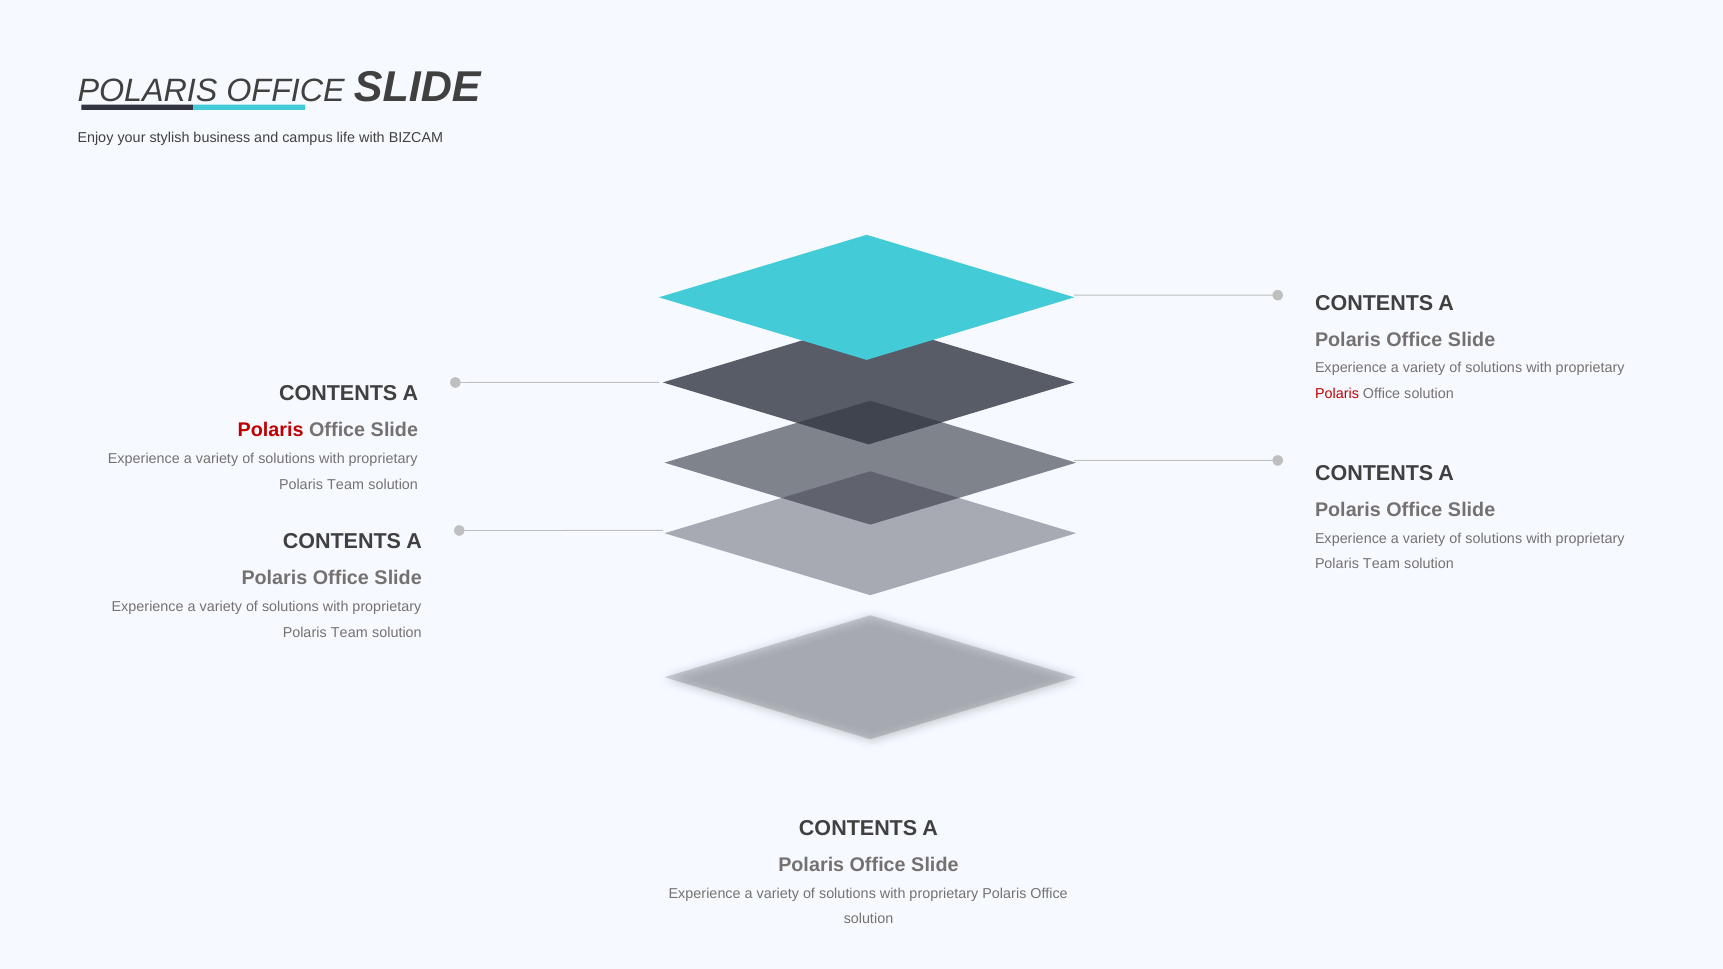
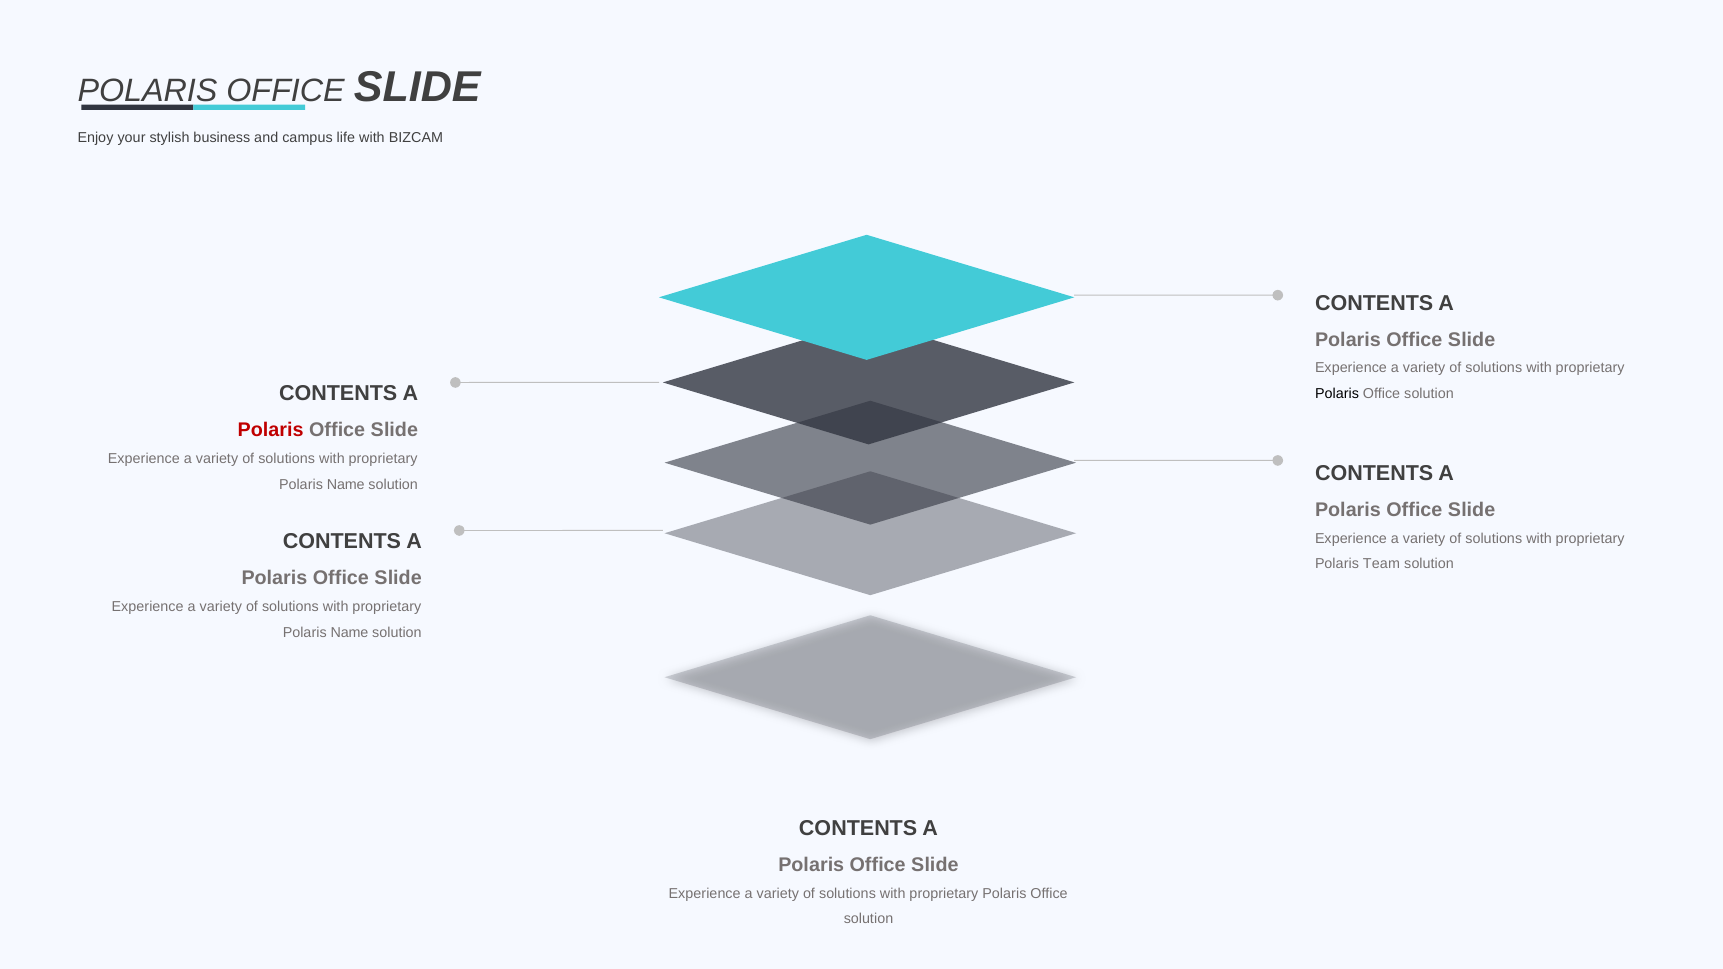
Polaris colour: red -> black (1337, 394)
Team: Team -> Name (346, 485)
Team: Team -> Name (349, 633)
